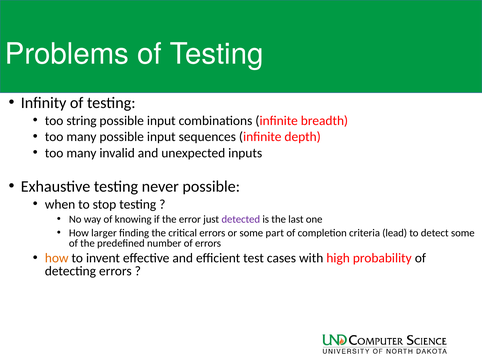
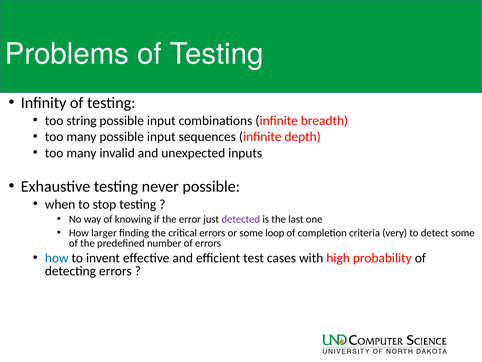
part: part -> loop (275, 233)
lead: lead -> very (395, 233)
how colour: orange -> blue (57, 258)
